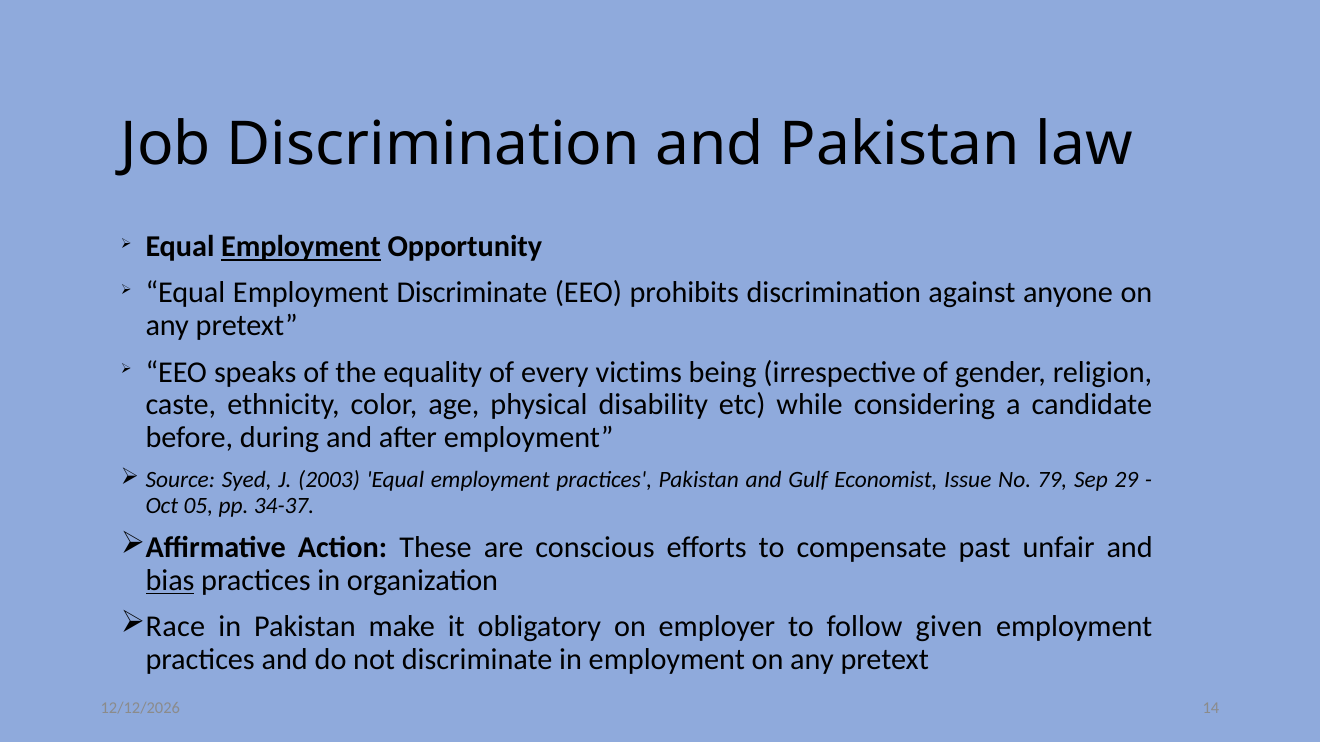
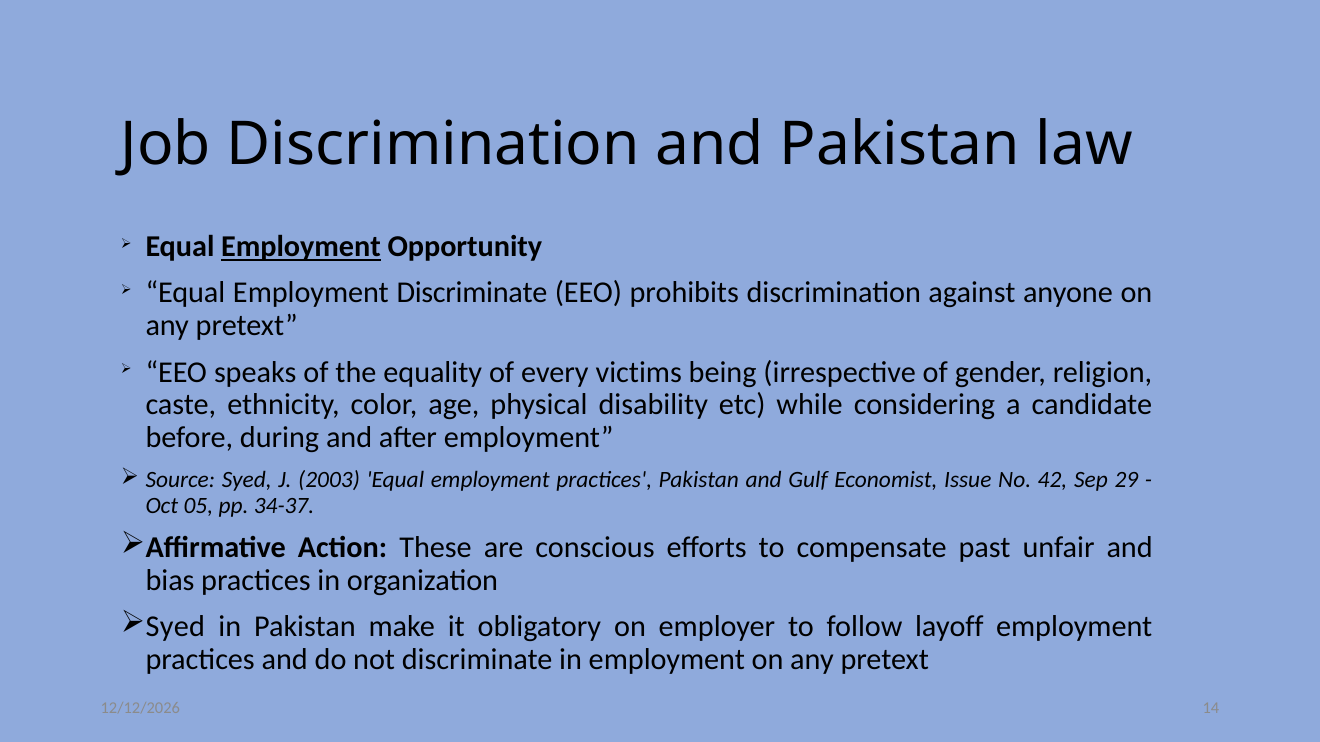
79: 79 -> 42 (1053, 480)
bias underline: present -> none (170, 581)
Race: Race -> Syed (175, 627)
given: given -> layoff (949, 627)
